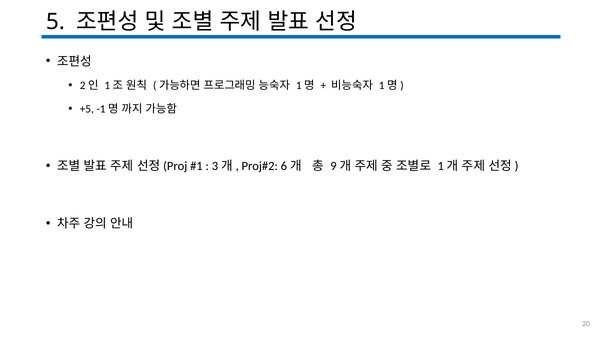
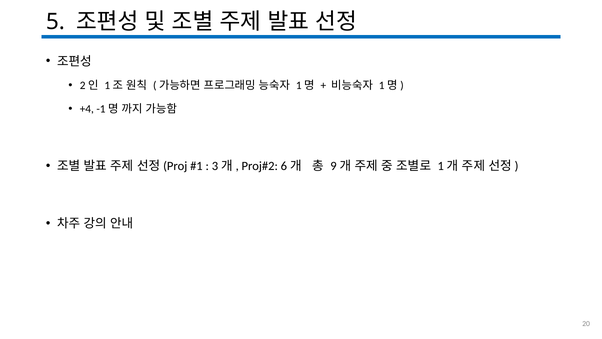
+5: +5 -> +4 (87, 109)
